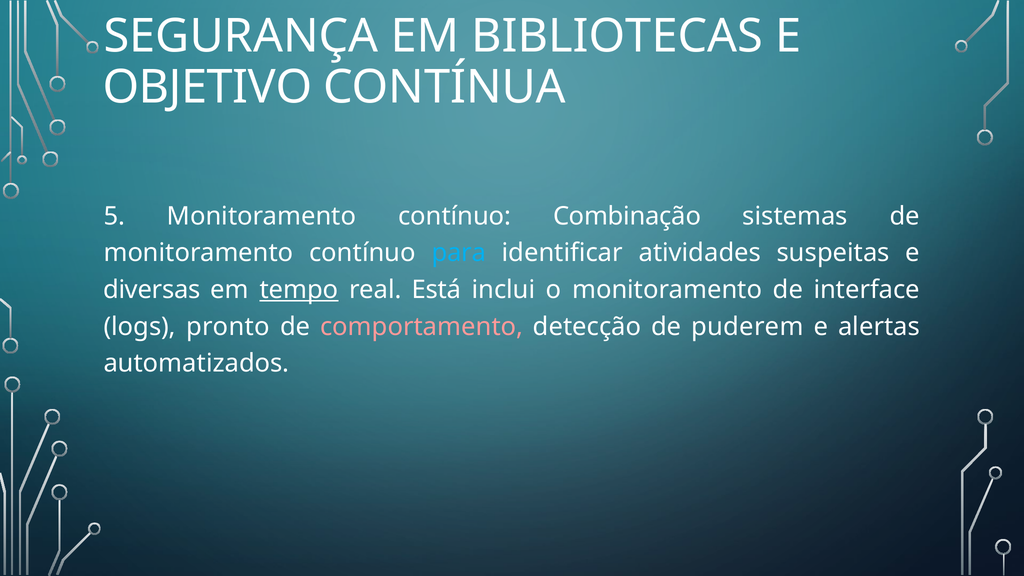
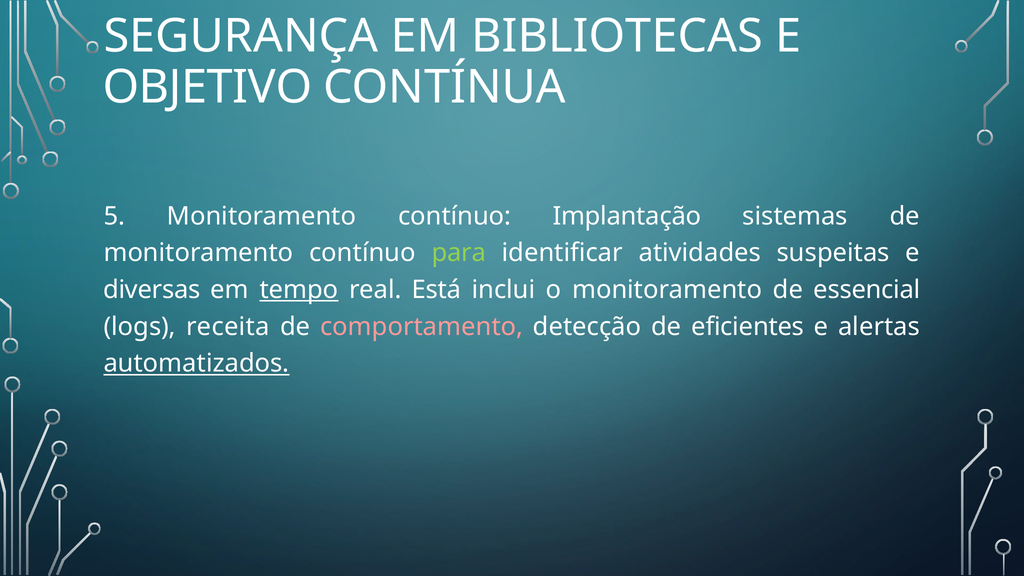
Combinação: Combinação -> Implantação (627, 216)
para colour: light blue -> light green (459, 253)
interface: interface -> essencial (867, 290)
pronto: pronto -> receita (228, 327)
puderem: puderem -> eficientes (748, 327)
automatizados underline: none -> present (196, 364)
